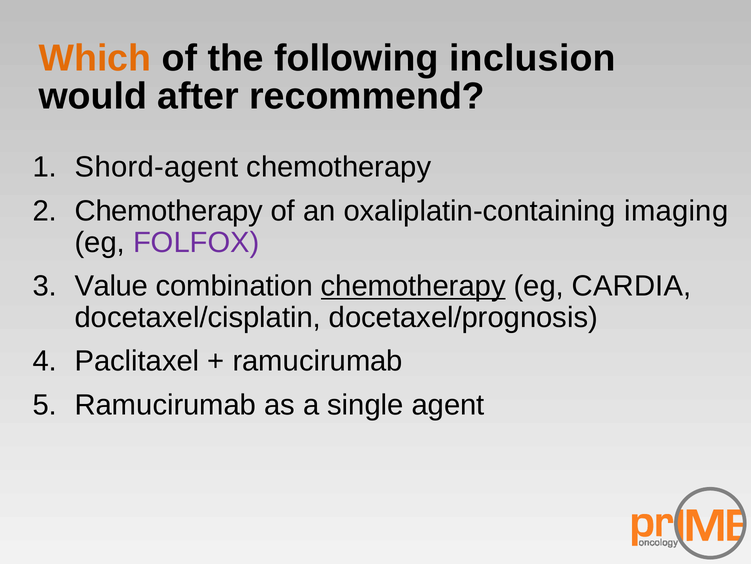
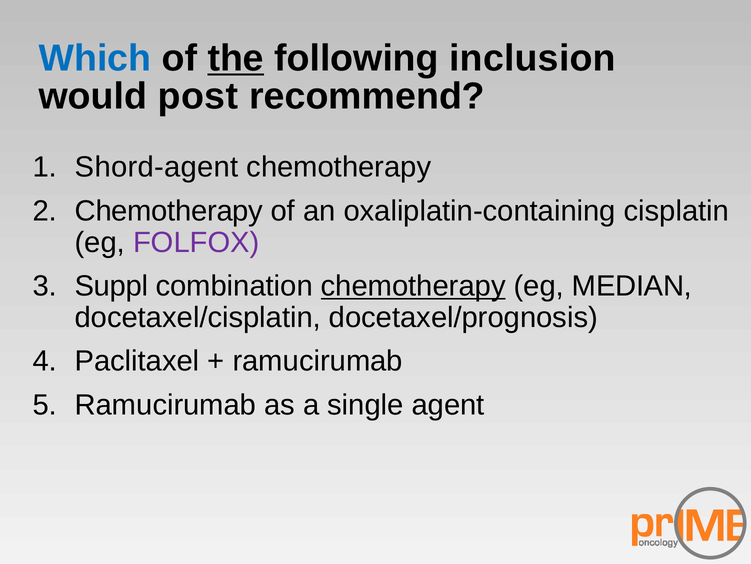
Which colour: orange -> blue (95, 58)
the underline: none -> present (236, 58)
after: after -> post (198, 96)
imaging: imaging -> cisplatin (676, 211)
Value: Value -> Suppl (111, 286)
CARDIA: CARDIA -> MEDIAN (632, 286)
